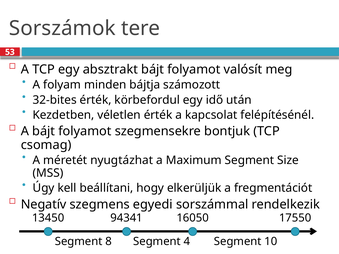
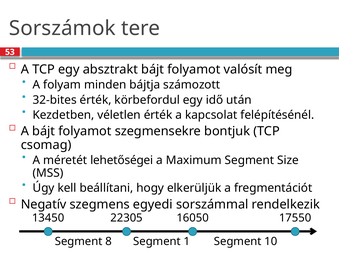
nyugtázhat: nyugtázhat -> lehetőségei (122, 160)
94341: 94341 -> 22305 (127, 218)
4: 4 -> 1 (187, 242)
